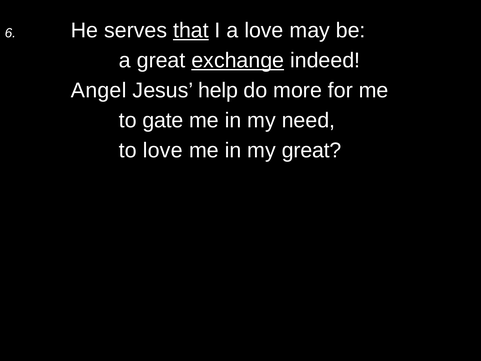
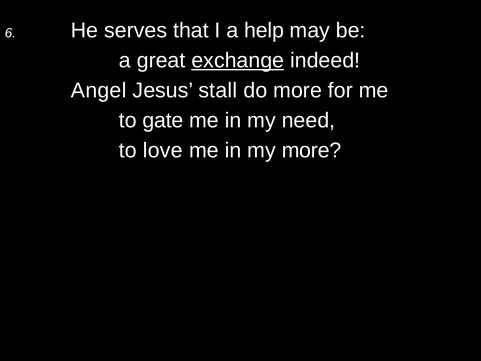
that underline: present -> none (191, 30)
a love: love -> help (264, 30)
help: help -> stall (218, 90)
my great: great -> more (312, 150)
